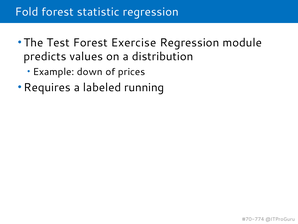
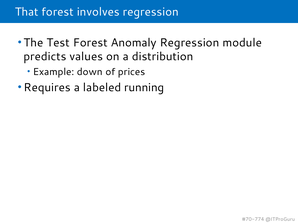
Fold: Fold -> That (27, 12)
statistic: statistic -> involves (98, 12)
Exercise: Exercise -> Anomaly (134, 43)
